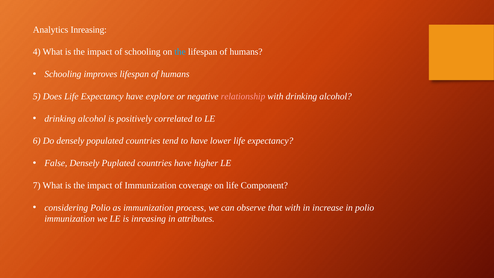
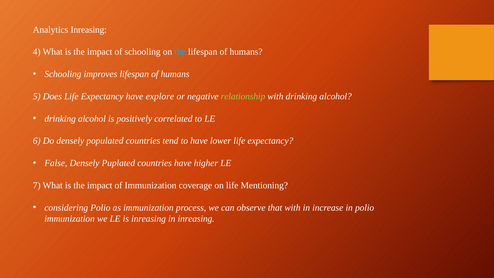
relationship colour: pink -> light green (243, 96)
Component: Component -> Mentioning (264, 185)
in attributes: attributes -> inreasing (196, 219)
